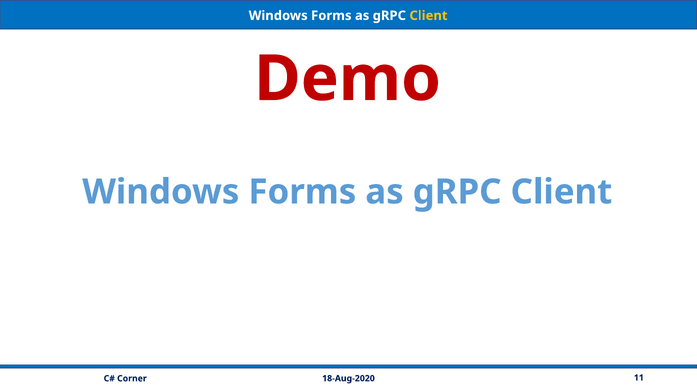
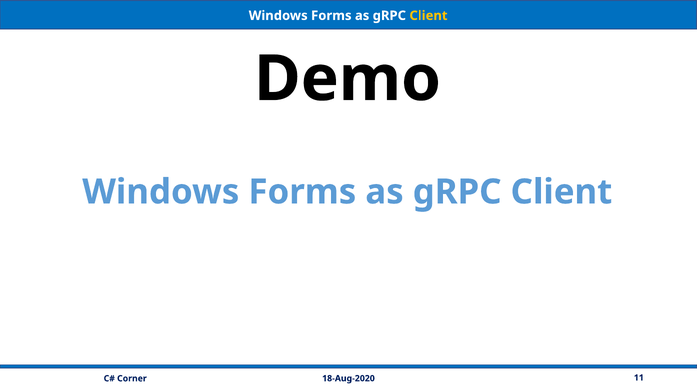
Demo colour: red -> black (347, 79)
